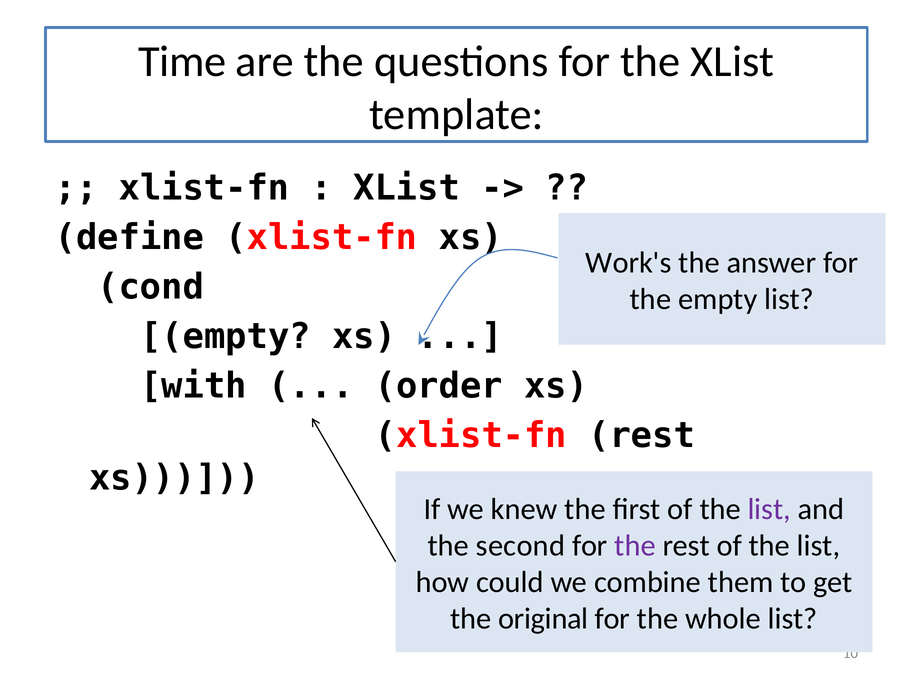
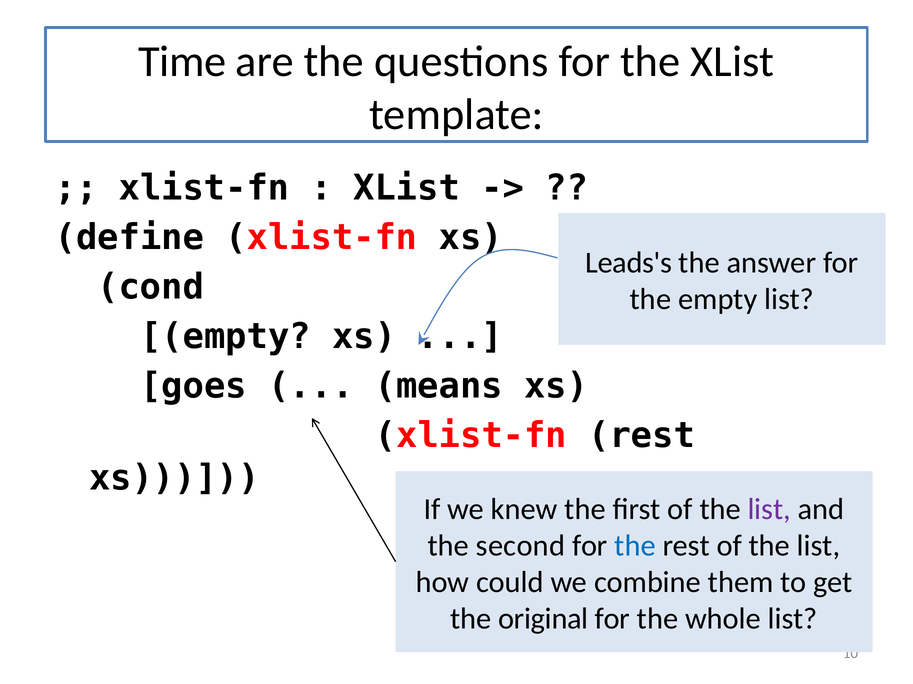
Work's: Work's -> Leads's (629, 263)
with: with -> goes (194, 387)
order: order -> means (439, 387)
the colour: purple -> blue (635, 546)
